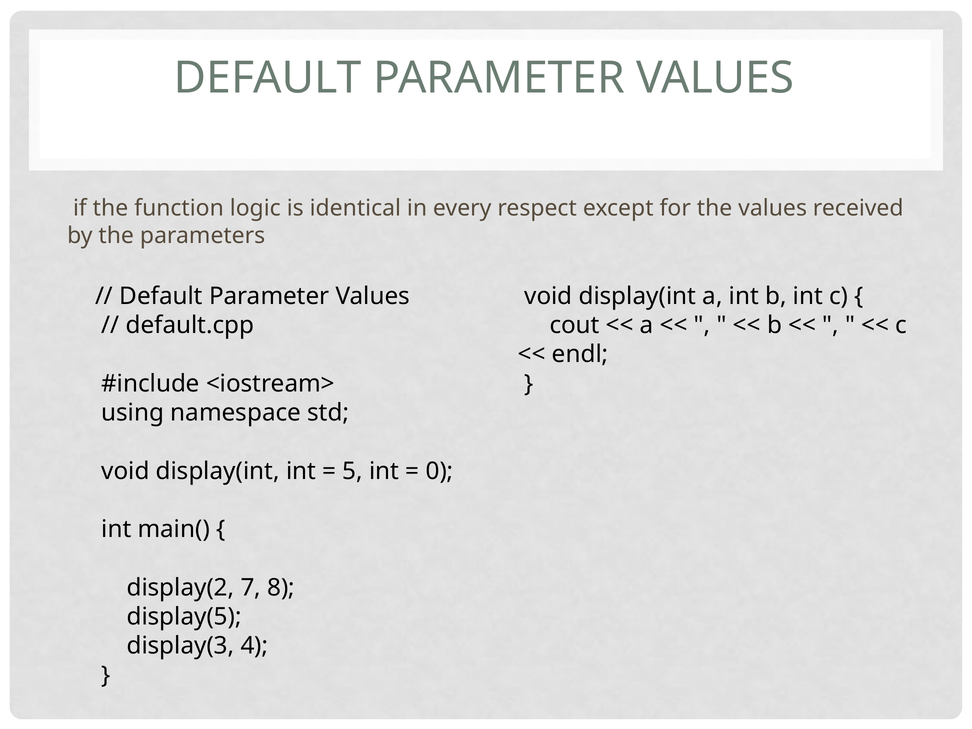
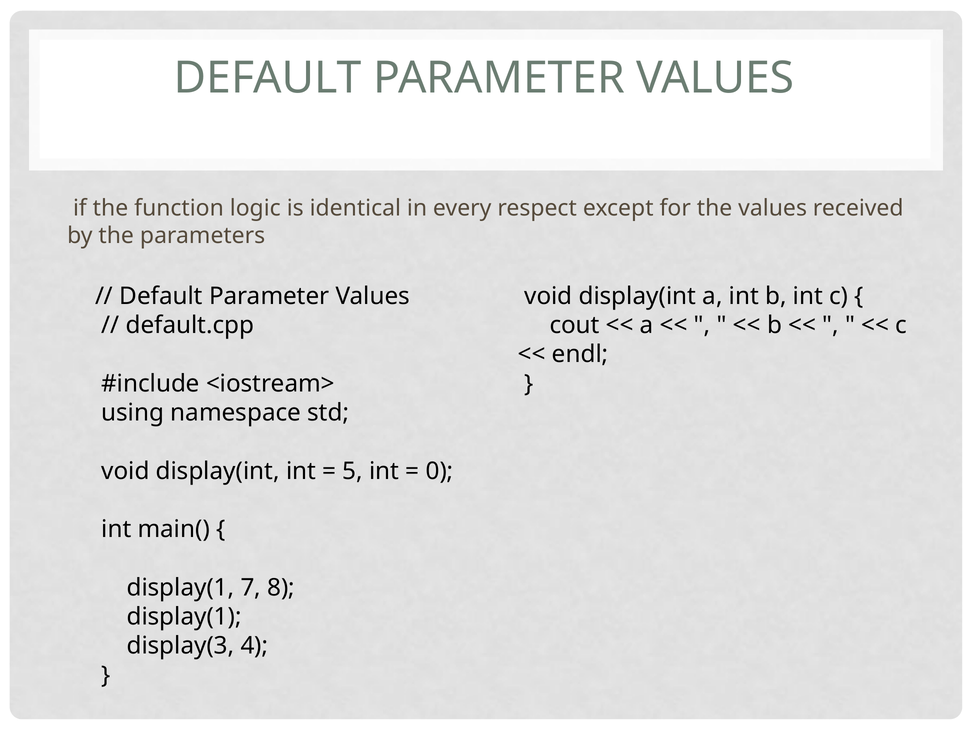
display(2: display(2 -> display(1 (180, 588)
display(5: display(5 -> display(1 (184, 617)
